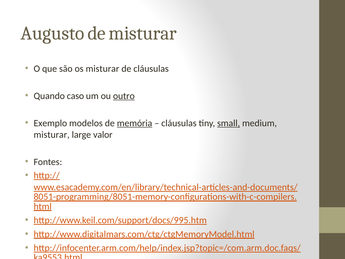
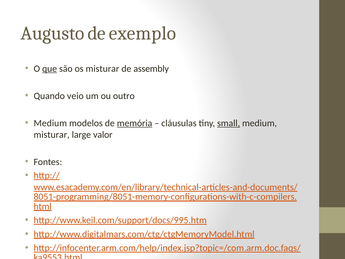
de misturar: misturar -> exemplo (143, 33)
que underline: none -> present (50, 69)
de cláusulas: cláusulas -> assembly (151, 69)
caso: caso -> veio (75, 96)
outro underline: present -> none (124, 96)
Exemplo: Exemplo -> Medium (50, 123)
